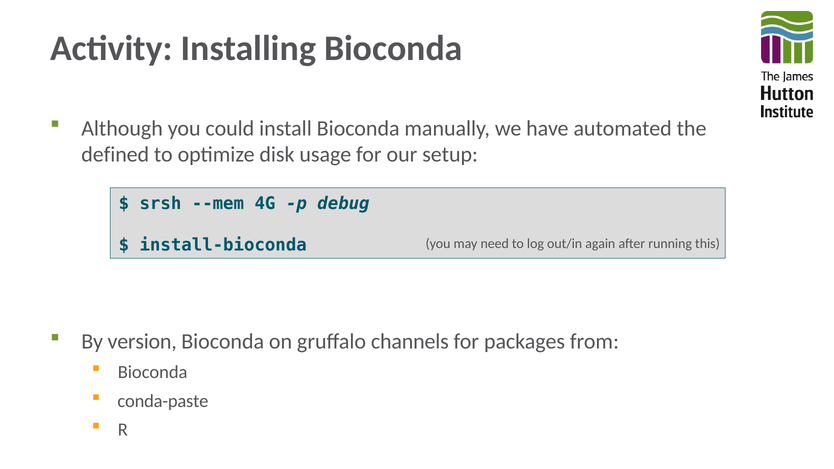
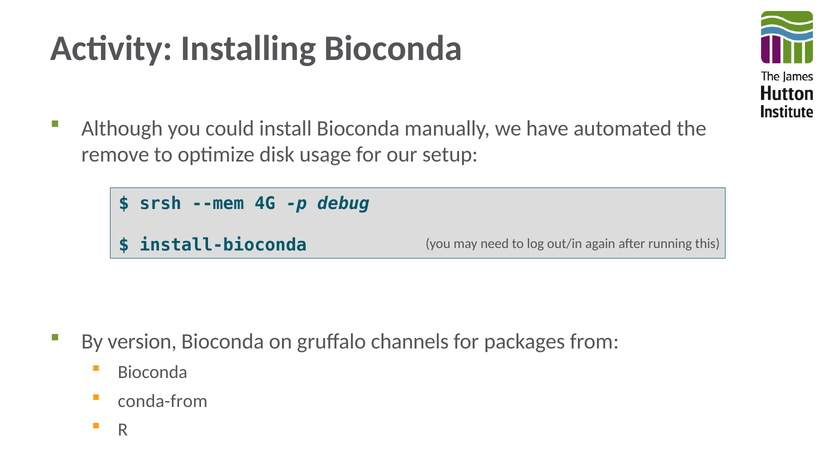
defined: defined -> remove (115, 155)
conda-paste: conda-paste -> conda-from (163, 401)
